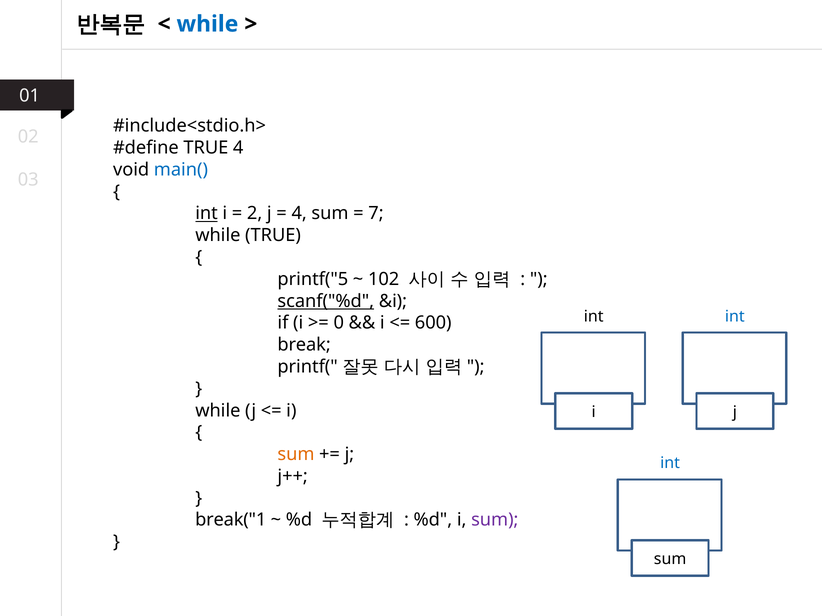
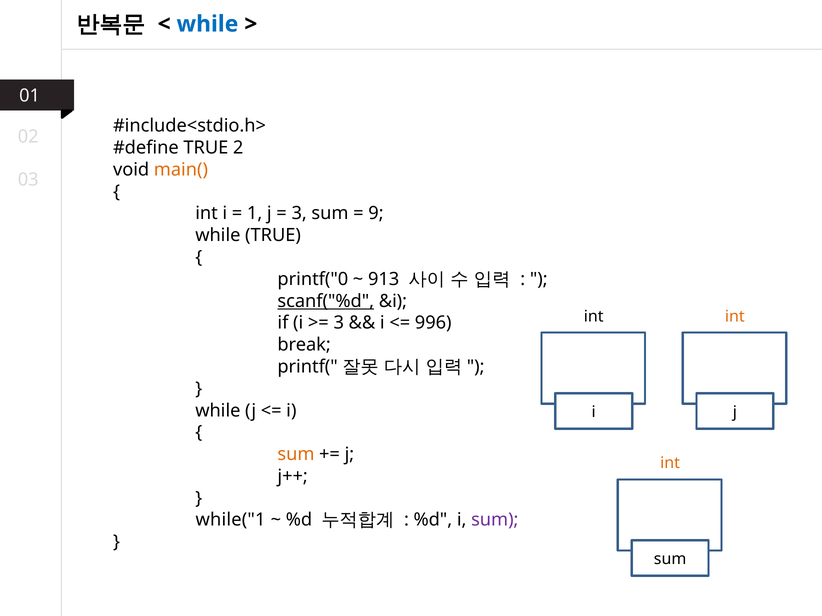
TRUE 4: 4 -> 2 (238, 148)
main( colour: blue -> orange (181, 170)
int underline: present -> none (207, 214)
2: 2 -> 1 (255, 214)
4: 4 -> 3 (299, 214)
7: 7 -> 9 (376, 214)
printf("5: printf("5 -> printf("0 (313, 279)
102: 102 -> 913 (384, 279)
int colour: blue -> orange (735, 317)
0: 0 -> 3 (339, 323)
600: 600 -> 996 (433, 323)
int colour: blue -> orange (670, 464)
break("1: break("1 -> while("1 (231, 520)
